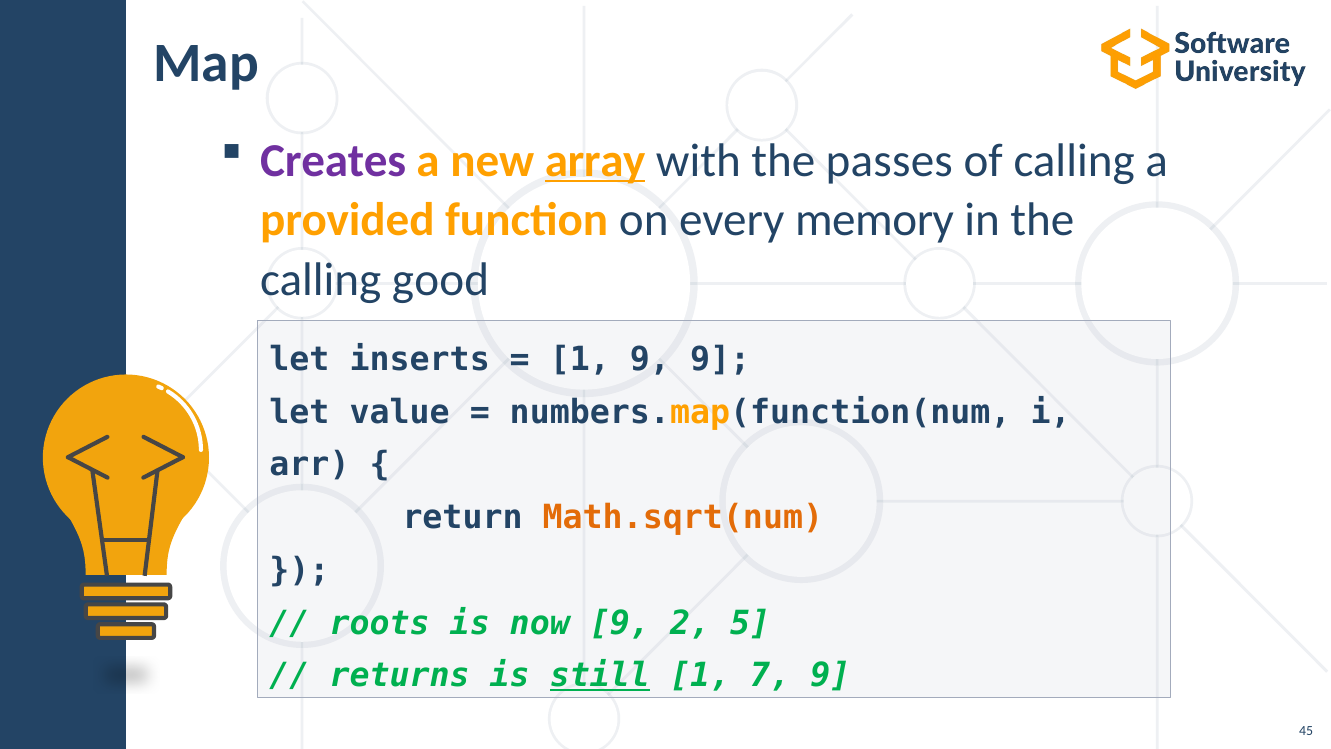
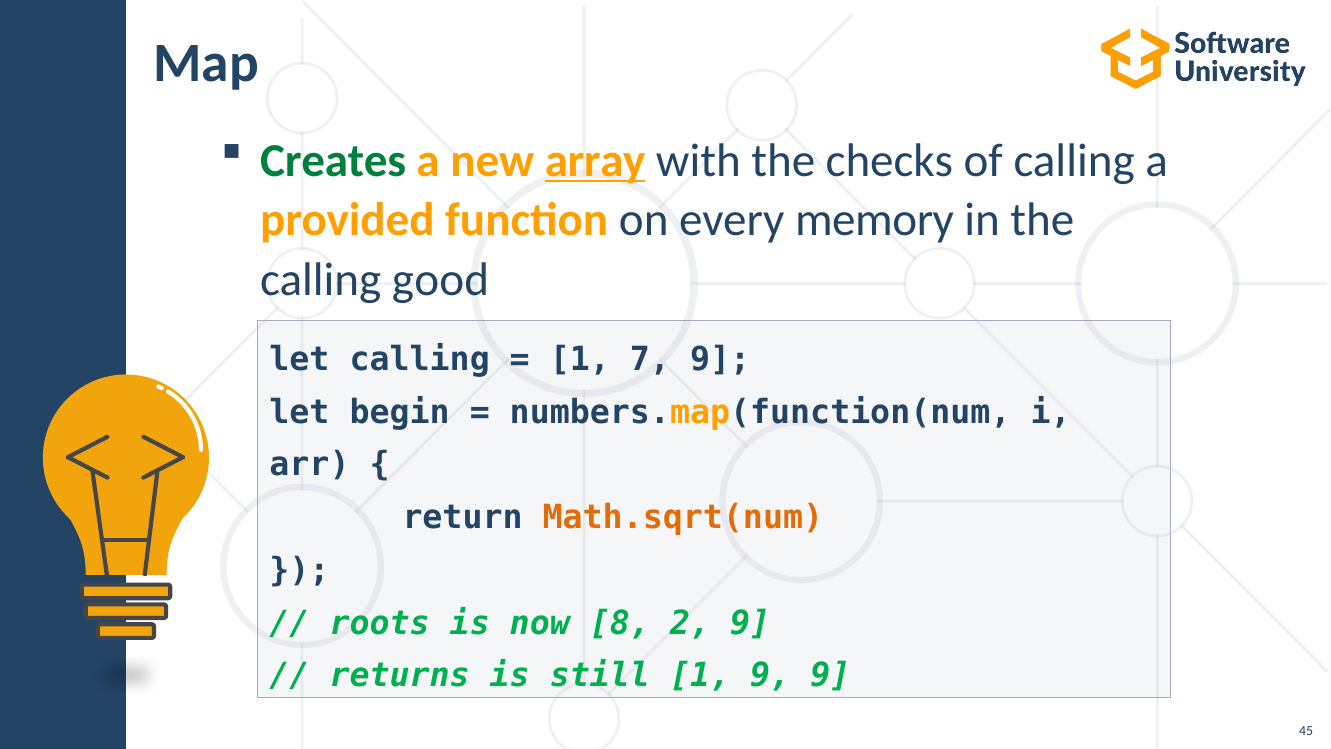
Creates colour: purple -> green (333, 161)
passes: passes -> checks (889, 161)
let inserts: inserts -> calling (420, 359)
1 9: 9 -> 7 (650, 359)
value: value -> begin (400, 412)
now 9: 9 -> 8 (620, 623)
2 5: 5 -> 9 (750, 623)
still underline: present -> none (600, 676)
1 7: 7 -> 9 (770, 676)
